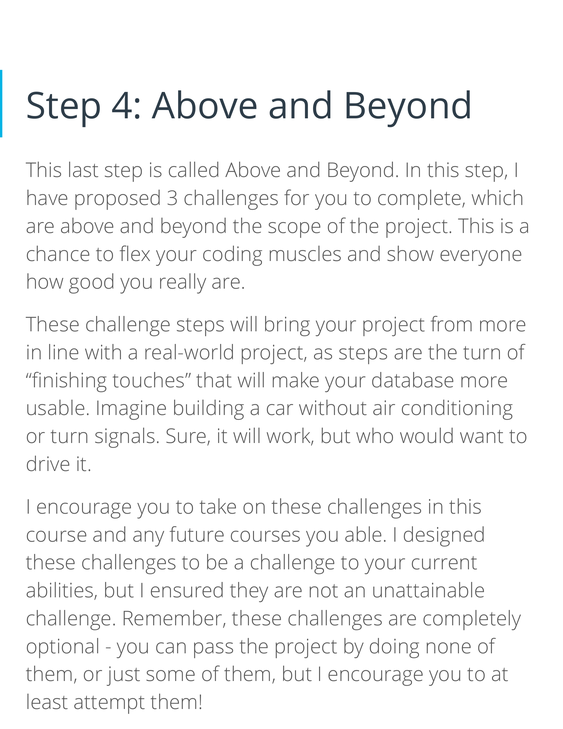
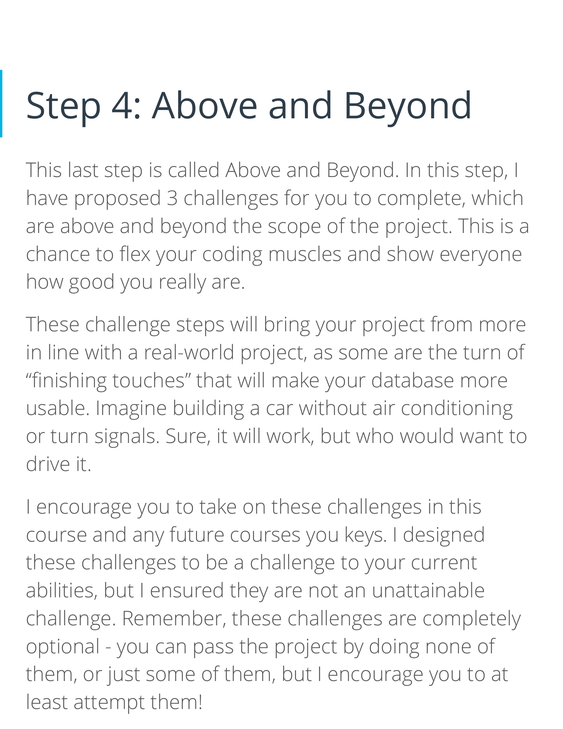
as steps: steps -> some (363, 353)
able: able -> keys (366, 535)
